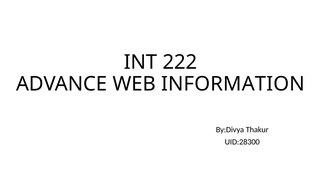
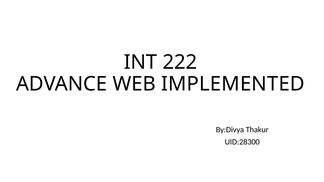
INFORMATION: INFORMATION -> IMPLEMENTED (233, 84)
